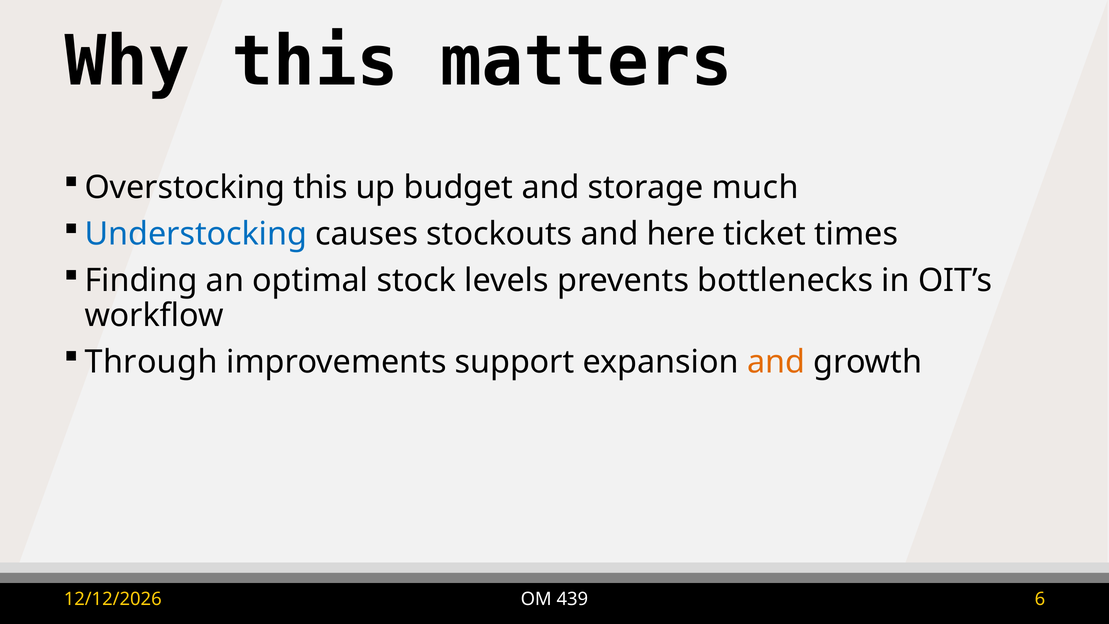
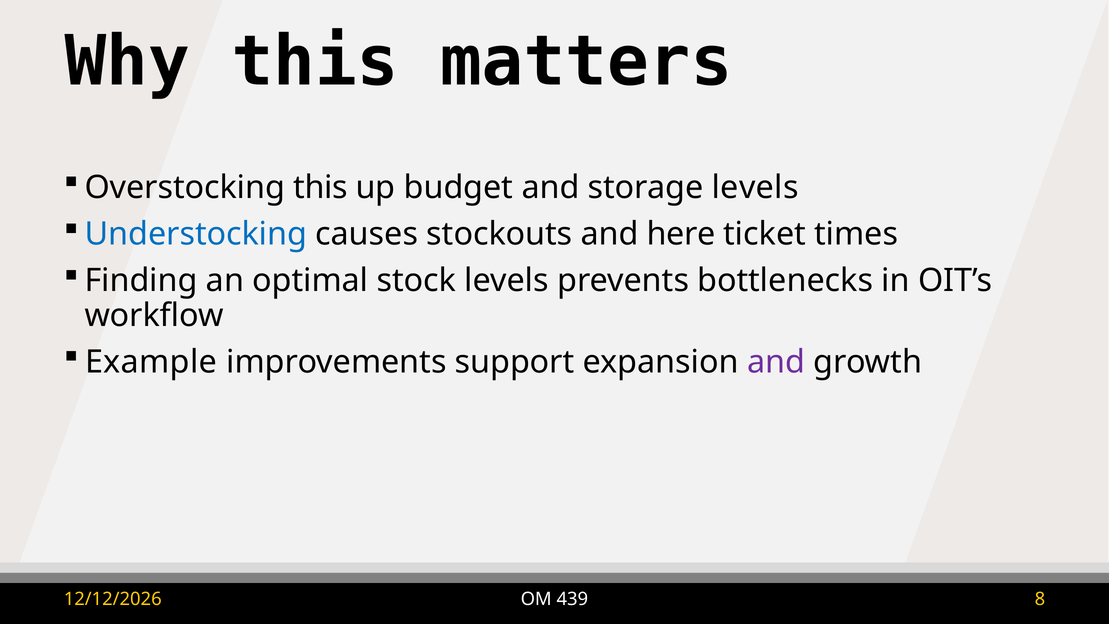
storage much: much -> levels (755, 188)
Through: Through -> Example (151, 362)
and colour: orange -> purple (776, 362)
6: 6 -> 8 (1040, 599)
